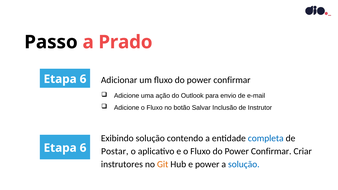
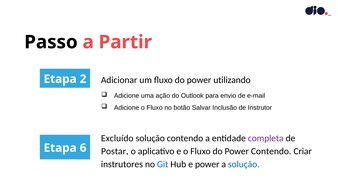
Prado: Prado -> Partir (125, 42)
6: 6 -> 2 (83, 79)
confirmar: confirmar -> utilizando (232, 80)
Exibindo: Exibindo -> Excluído (117, 138)
completa colour: blue -> purple (266, 138)
Confirmar: Confirmar -> Contendo (271, 151)
Git colour: orange -> blue (163, 164)
